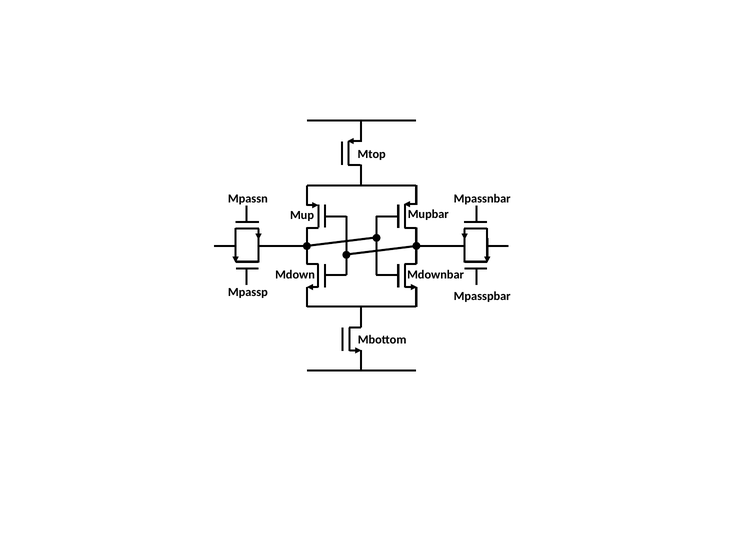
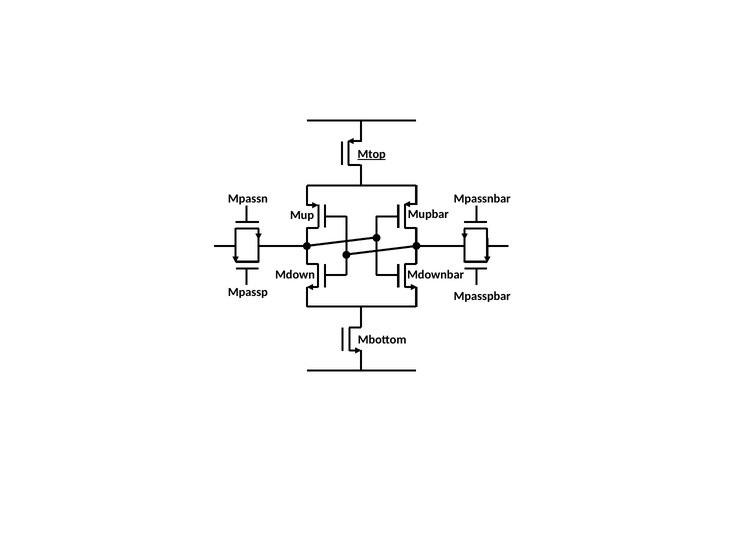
Mtop underline: none -> present (372, 154)
